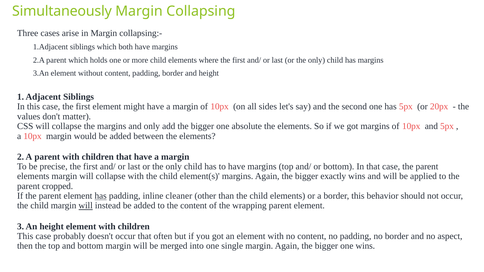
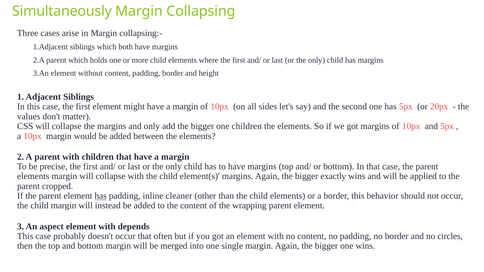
one absolute: absolute -> children (247, 126)
will underline: present -> none (86, 206)
An height: height -> aspect (52, 227)
element with children: children -> depends (134, 227)
aspect: aspect -> circles (450, 236)
